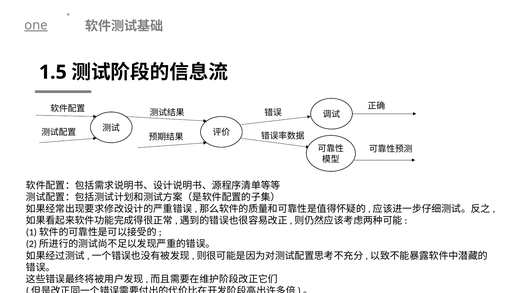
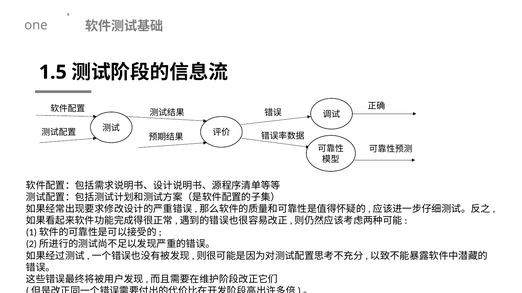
one underline: present -> none (36, 25)
